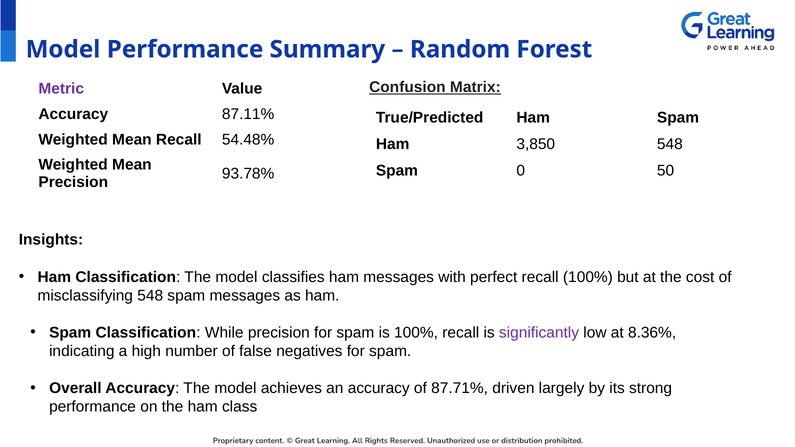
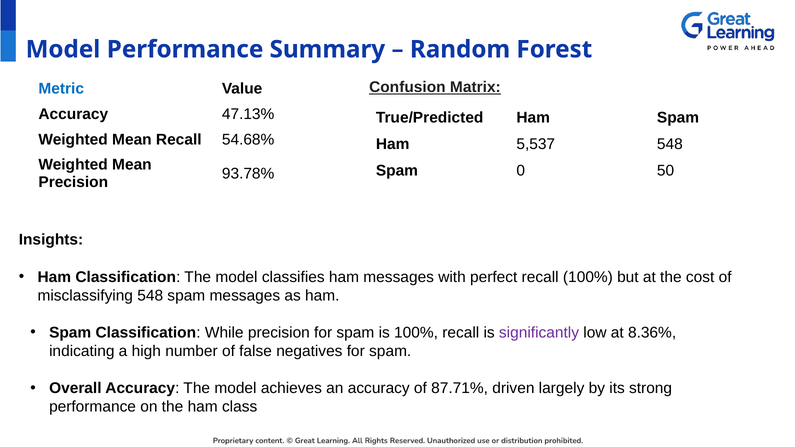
Metric colour: purple -> blue (61, 89)
87.11%: 87.11% -> 47.13% (248, 114)
54.48%: 54.48% -> 54.68% (248, 140)
3,850: 3,850 -> 5,537 (536, 144)
